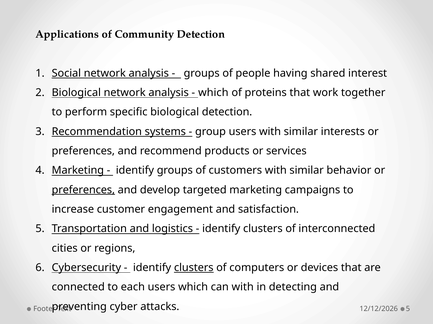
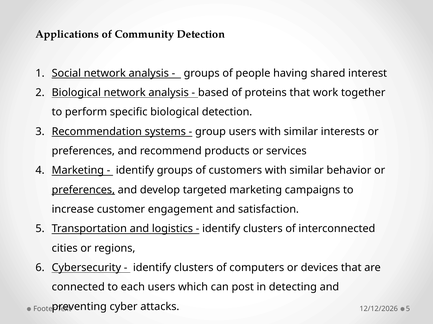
which: which -> based (213, 93)
clusters underline: present -> none (194, 268)
can with: with -> post (243, 288)
